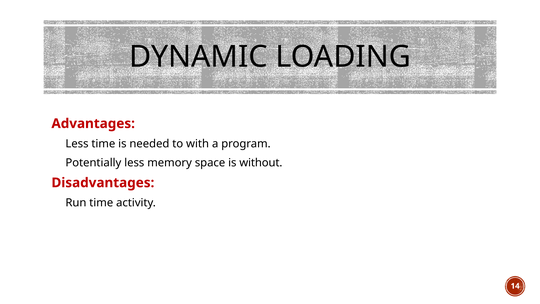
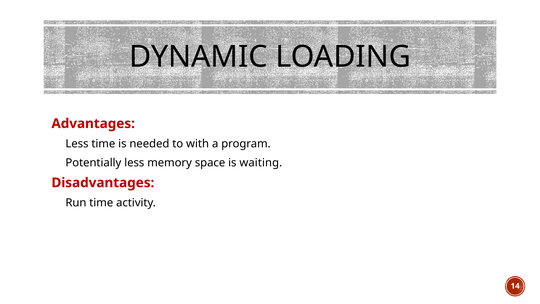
without: without -> waiting (261, 163)
